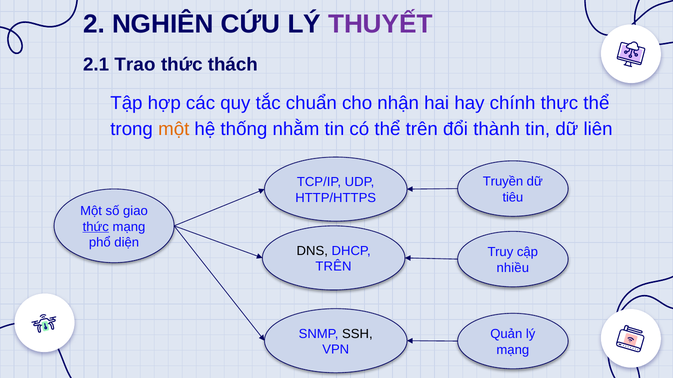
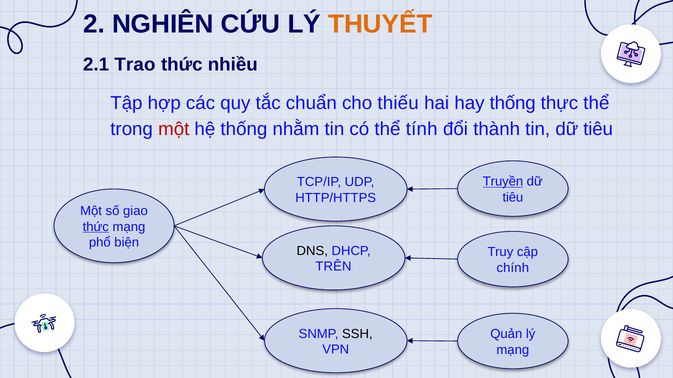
THUYẾT colour: purple -> orange (380, 24)
thách: thách -> nhiều (233, 65)
nhận: nhận -> thiếu (398, 103)
hay chính: chính -> thống (513, 103)
một colour: orange -> red (174, 129)
thể trên: trên -> tính (422, 129)
tin dữ liên: liên -> tiêu (598, 129)
Truyền underline: none -> present (503, 182)
diện: diện -> biện (127, 243)
nhiều: nhiều -> chính (513, 268)
